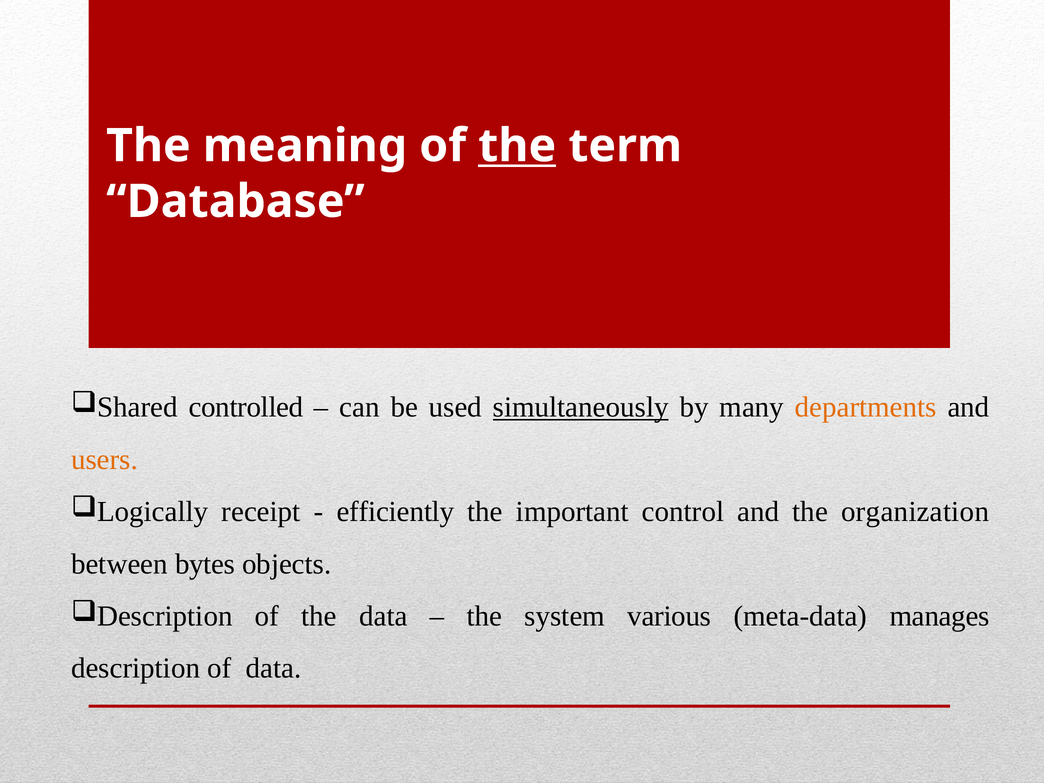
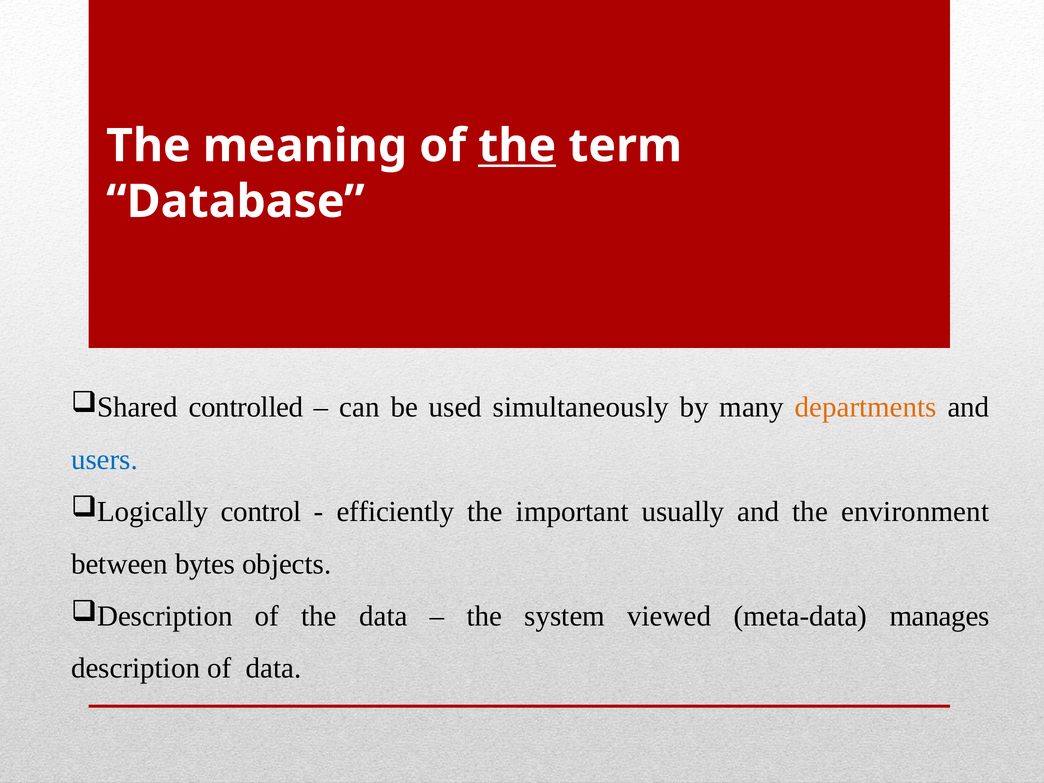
simultaneously underline: present -> none (581, 407)
users colour: orange -> blue (105, 460)
receipt: receipt -> control (261, 512)
control: control -> usually (683, 512)
organization: organization -> environment (915, 512)
various: various -> viewed (669, 616)
